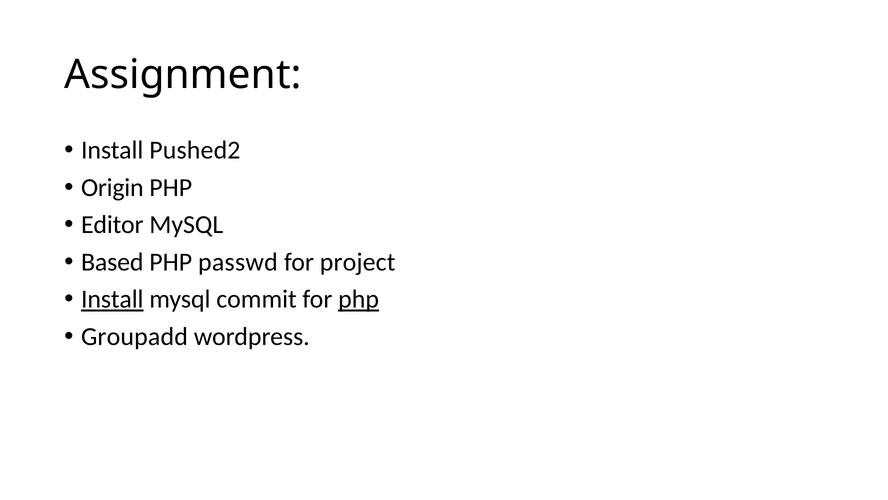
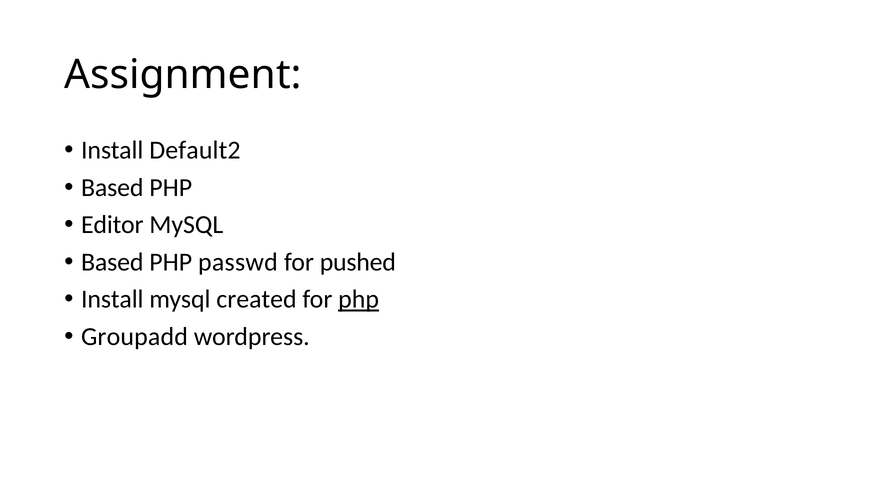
Pushed2: Pushed2 -> Default2 (195, 150)
Origin: Origin -> Based (112, 187)
project: project -> pushed (358, 262)
Install underline: present -> none (112, 299)
commit: commit -> created (257, 299)
